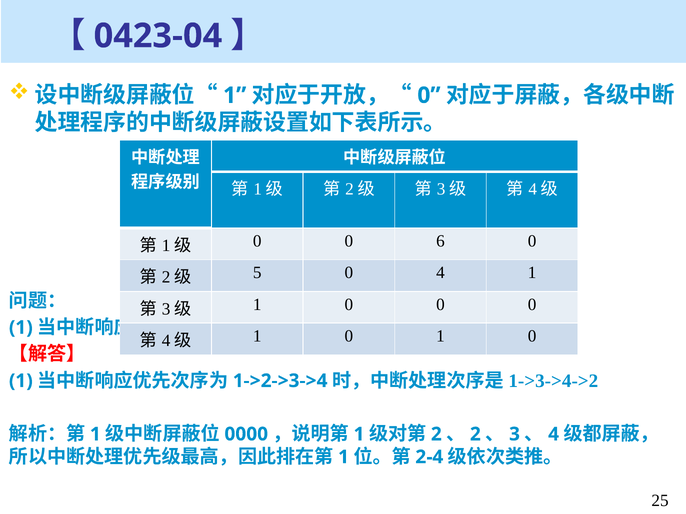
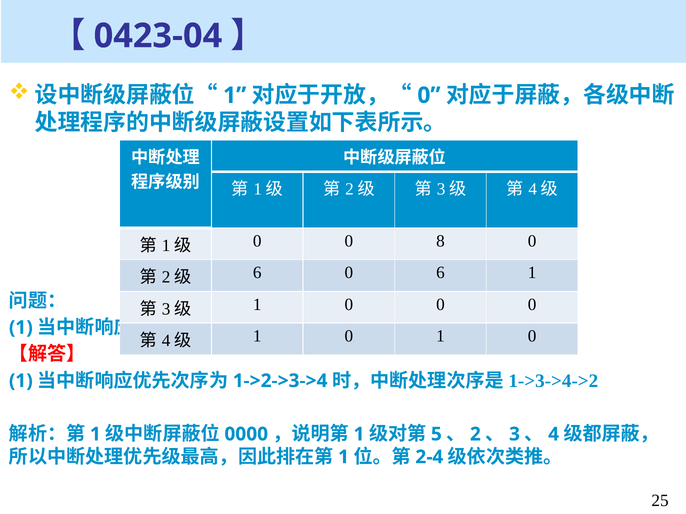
6: 6 -> 8 (440, 241)
5: 5 -> 6 (257, 273)
0 4: 4 -> 6 (440, 273)
2: 2 -> 5 (436, 435)
